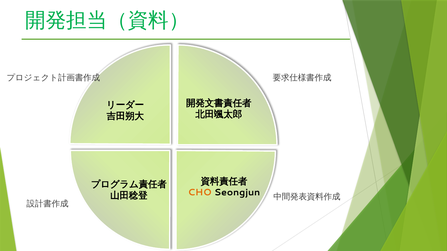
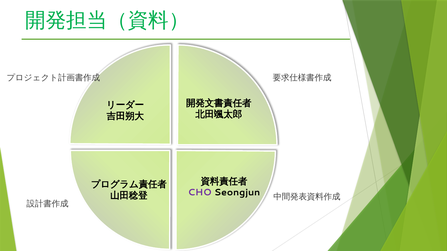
CHO colour: orange -> purple (200, 193)
